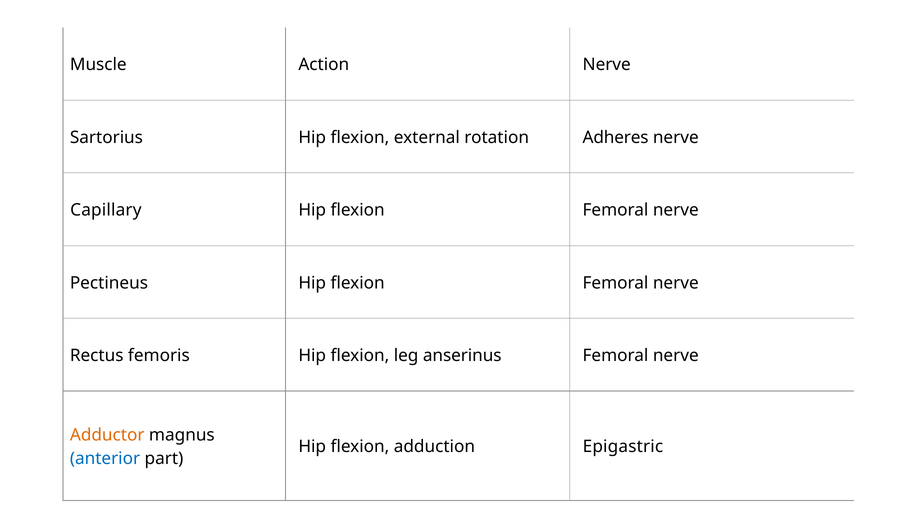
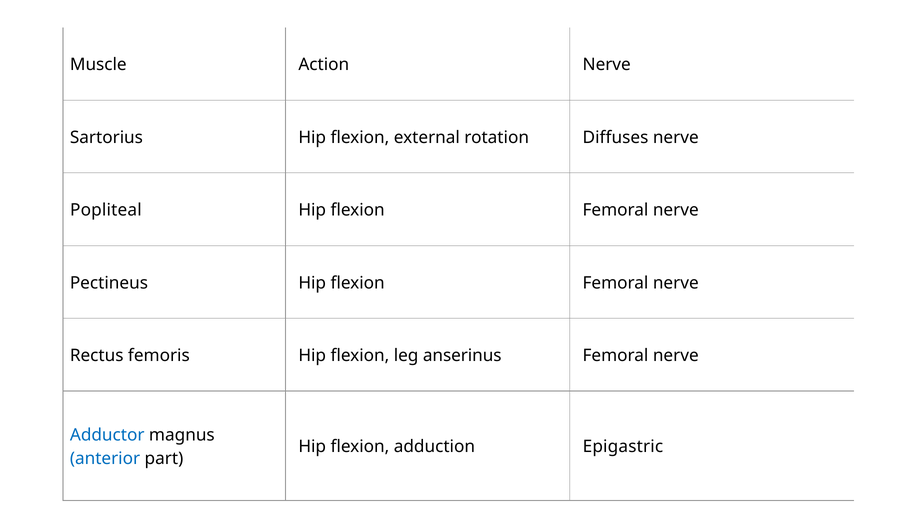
Adheres: Adheres -> Diffuses (615, 137)
Capillary: Capillary -> Popliteal (106, 210)
Adductor colour: orange -> blue (107, 435)
